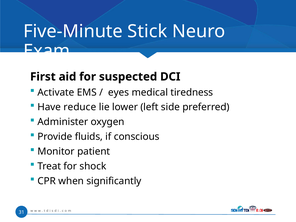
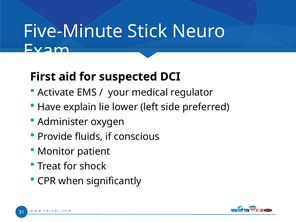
eyes: eyes -> your (119, 92)
tiredness: tiredness -> regulator (192, 92)
reduce: reduce -> explain (80, 107)
